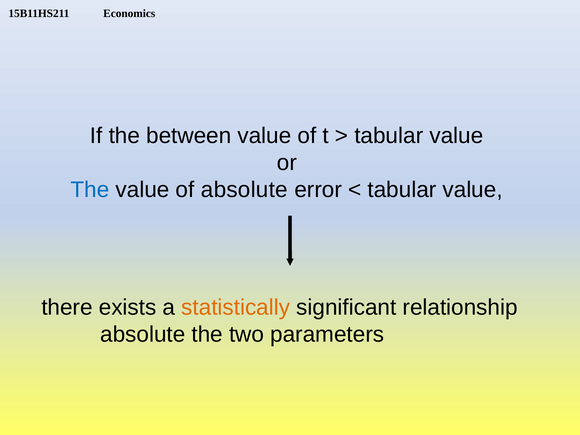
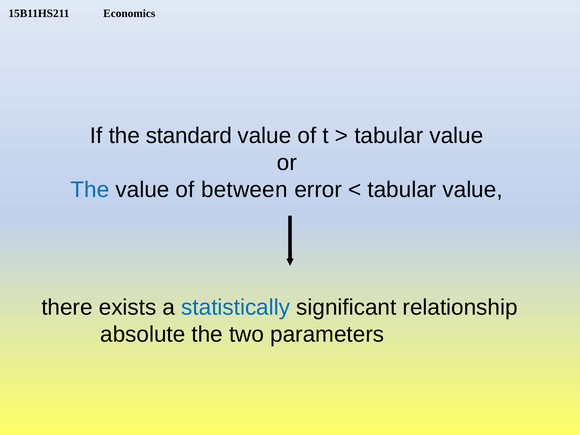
between: between -> standard (189, 136)
of absolute: absolute -> between (244, 190)
statistically colour: orange -> blue (236, 307)
